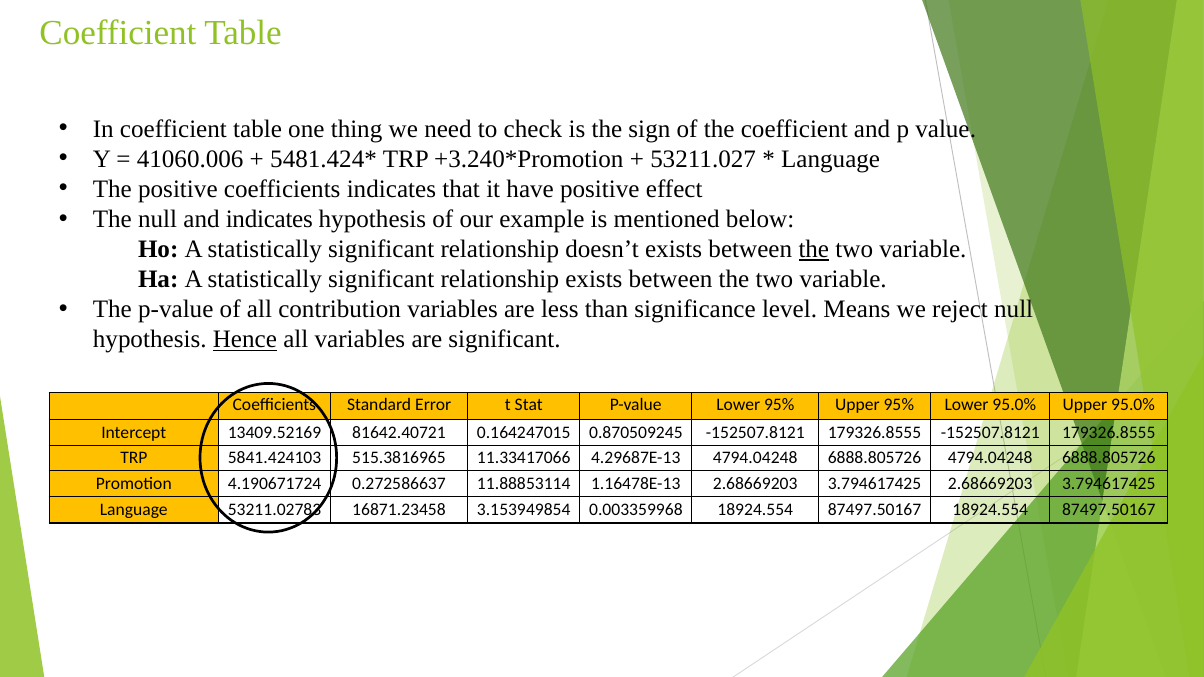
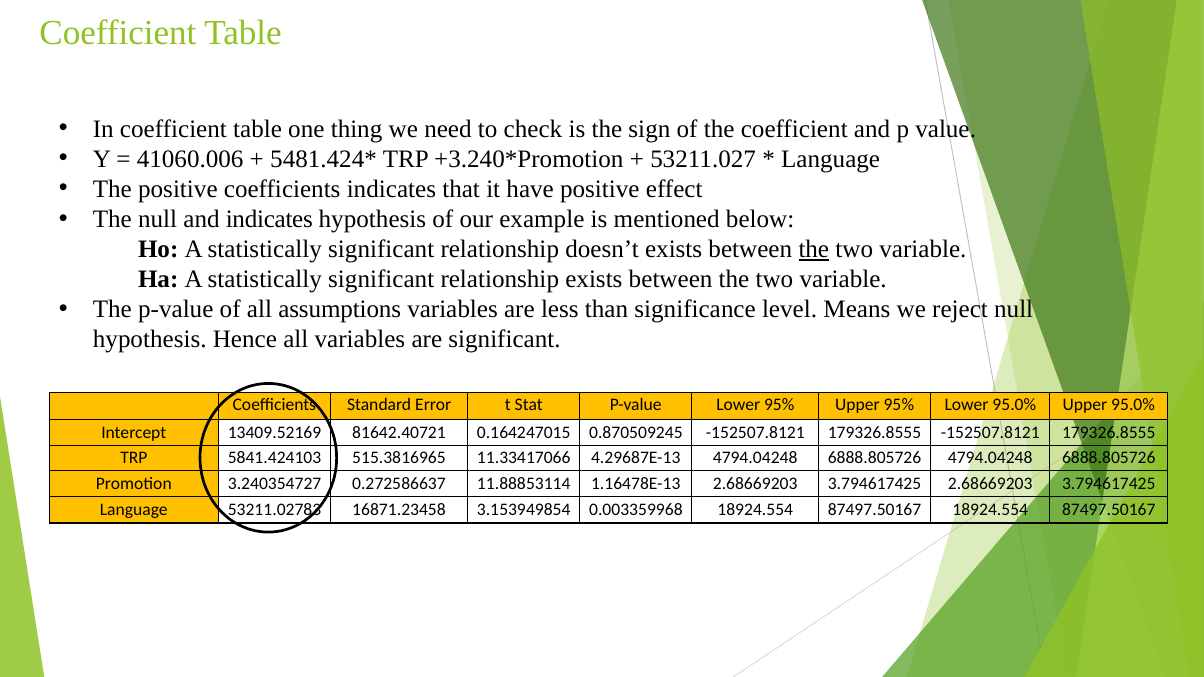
contribution: contribution -> assumptions (340, 310)
Hence underline: present -> none (245, 340)
4.190671724: 4.190671724 -> 3.240354727 (275, 483)
